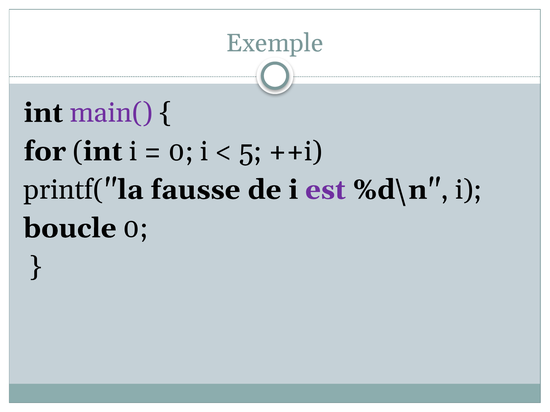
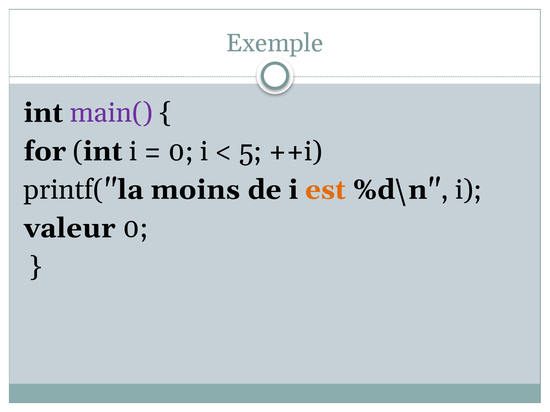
fausse: fausse -> moins (195, 190)
est colour: purple -> orange (326, 190)
boucle: boucle -> valeur (70, 228)
